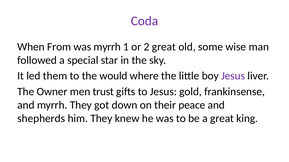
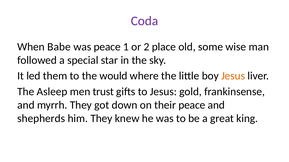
From: From -> Babe (59, 47)
was myrrh: myrrh -> peace (107, 47)
2 great: great -> place (164, 47)
Jesus colour: purple -> orange (233, 76)
Owner: Owner -> Asleep (52, 92)
